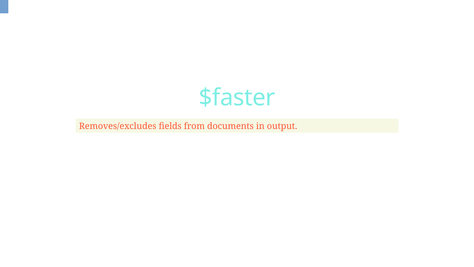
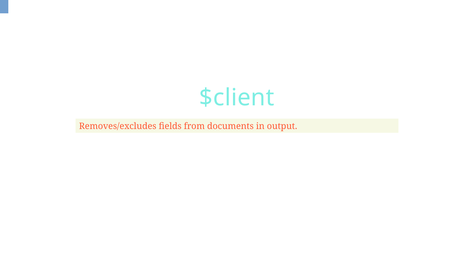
$faster: $faster -> $client (237, 98)
